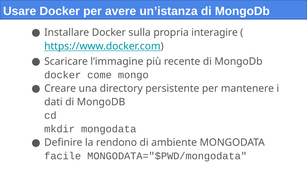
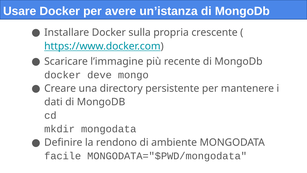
interagire: interagire -> crescente (215, 32)
come: come -> deve (100, 75)
